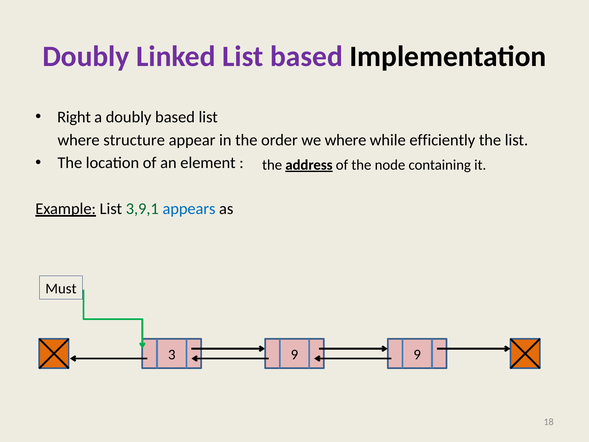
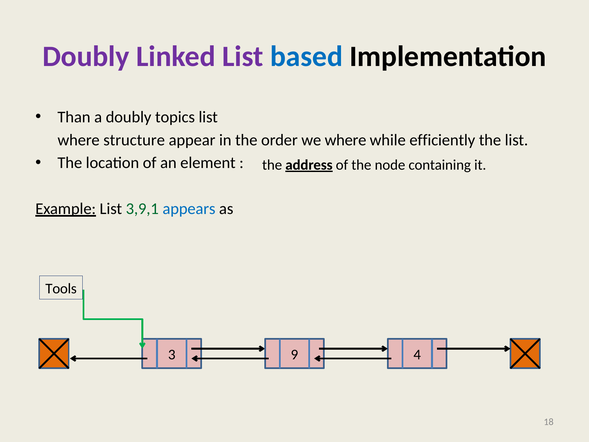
based colour: purple -> blue (306, 57)
Right: Right -> Than (74, 117)
doubly based: based -> topics (175, 117)
Must: Must -> Tools (61, 288)
3 9: 9 -> 4 (417, 354)
